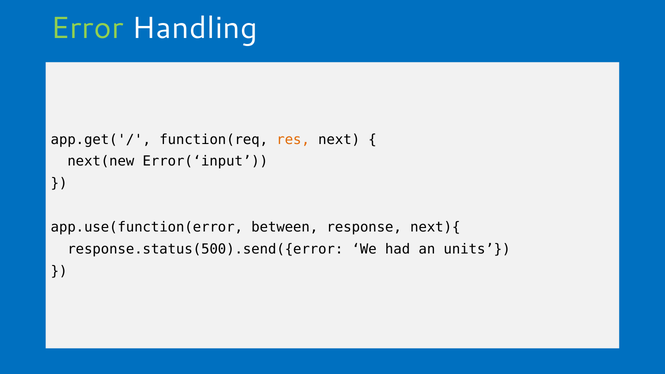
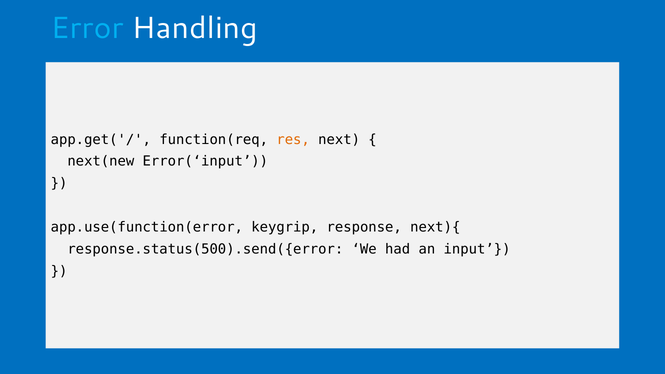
Error colour: light green -> light blue (87, 28)
between: between -> keygrip (285, 227)
units: units -> input (477, 249)
